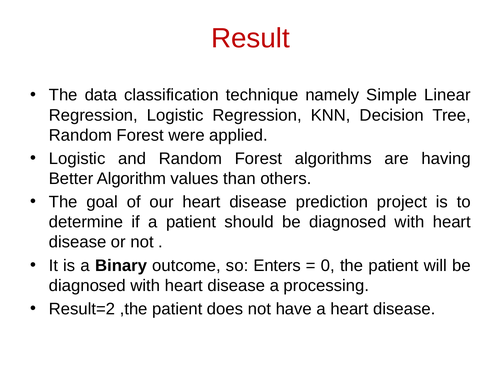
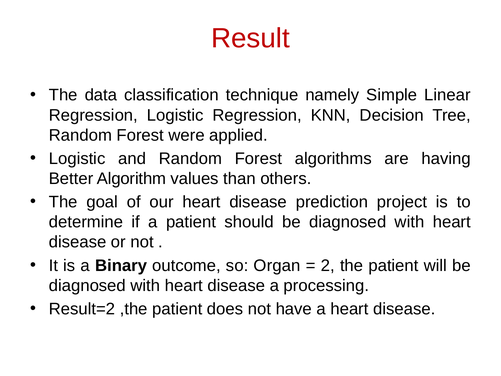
Enters: Enters -> Organ (277, 265)
0: 0 -> 2 (328, 265)
